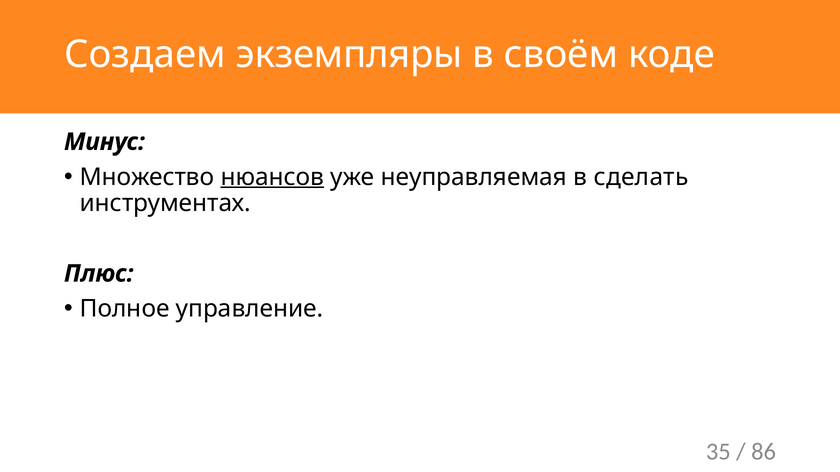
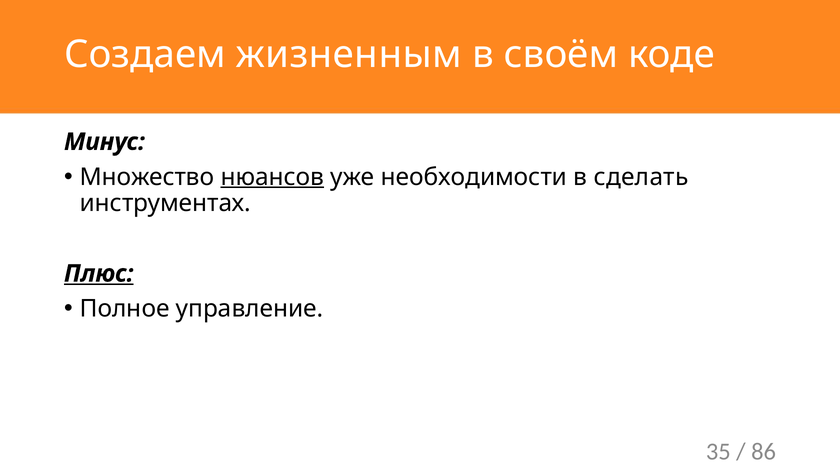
экземпляры: экземпляры -> жизненным (349, 55)
неуправляемая: неуправляемая -> необходимости (474, 177)
Плюс underline: none -> present (99, 274)
